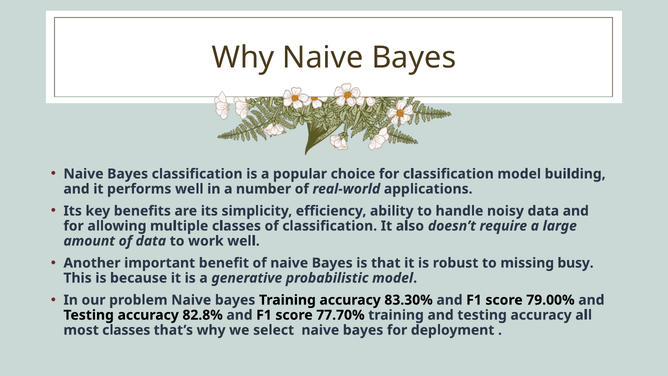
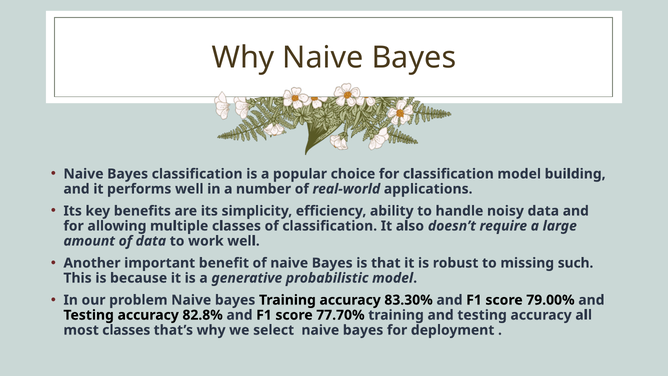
busy: busy -> such (576, 263)
